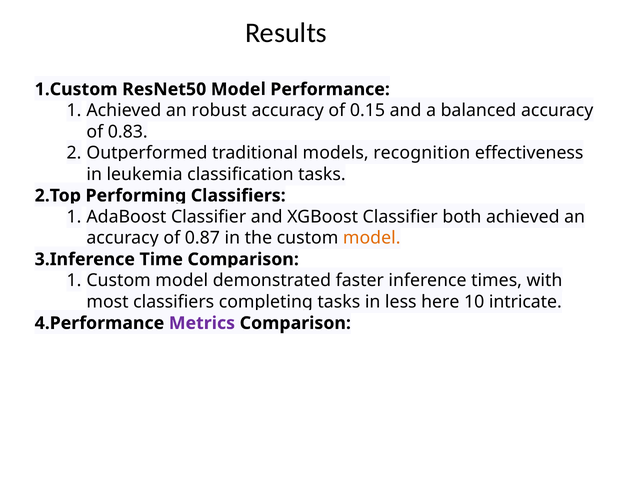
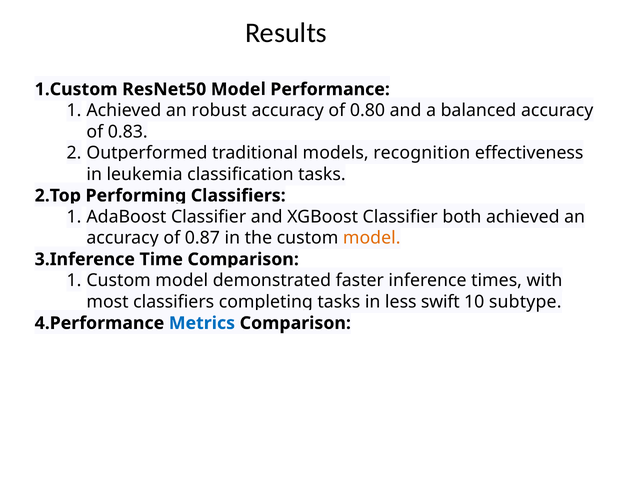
0.15: 0.15 -> 0.80 (368, 111)
here: here -> swift (440, 302)
intricate: intricate -> subtype (525, 302)
Metrics colour: purple -> blue (202, 323)
